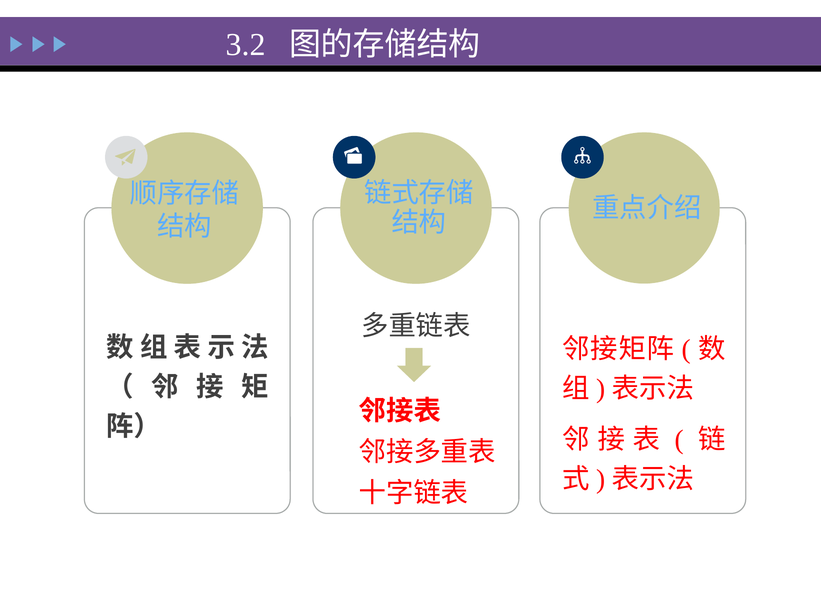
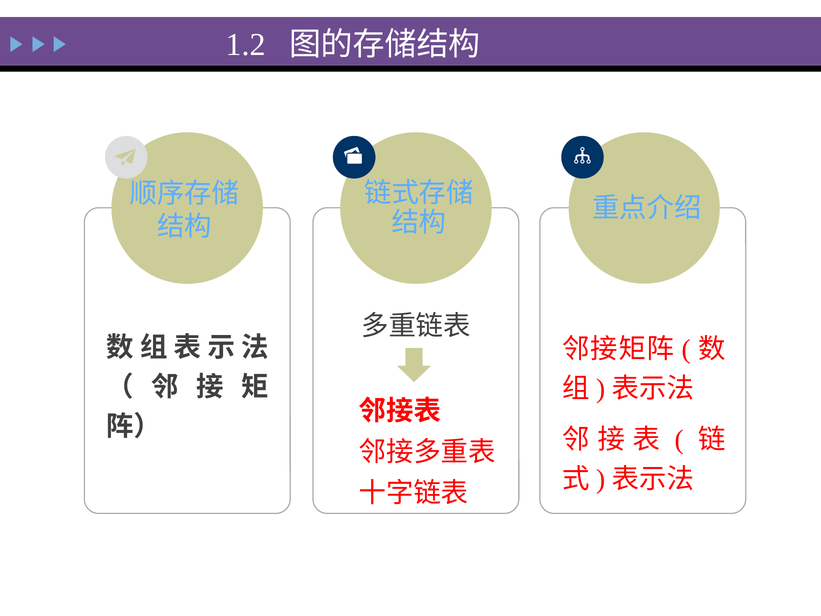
3.2: 3.2 -> 1.2 (246, 45)
